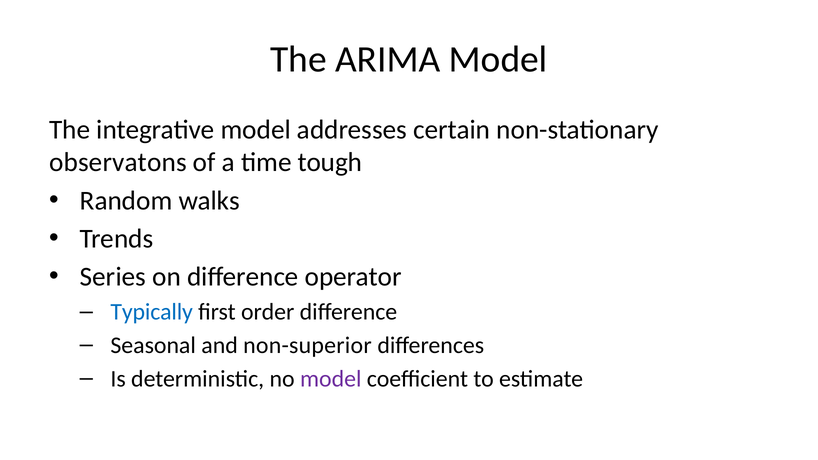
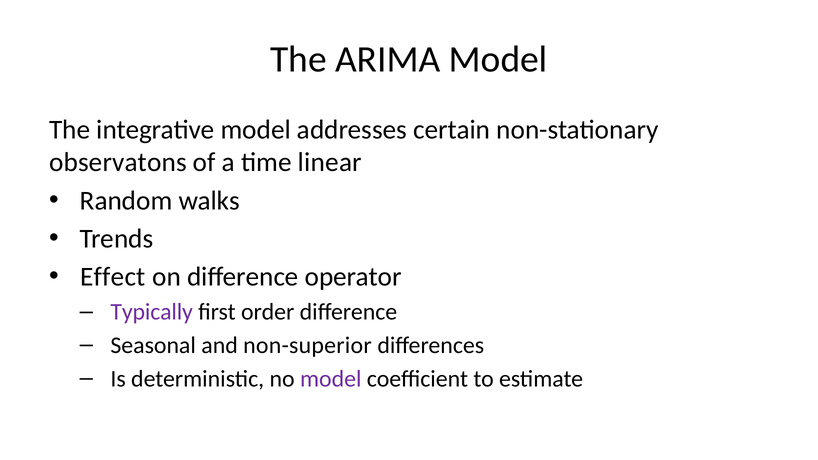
tough: tough -> linear (330, 162)
Series: Series -> Effect (113, 277)
Typically colour: blue -> purple (152, 312)
